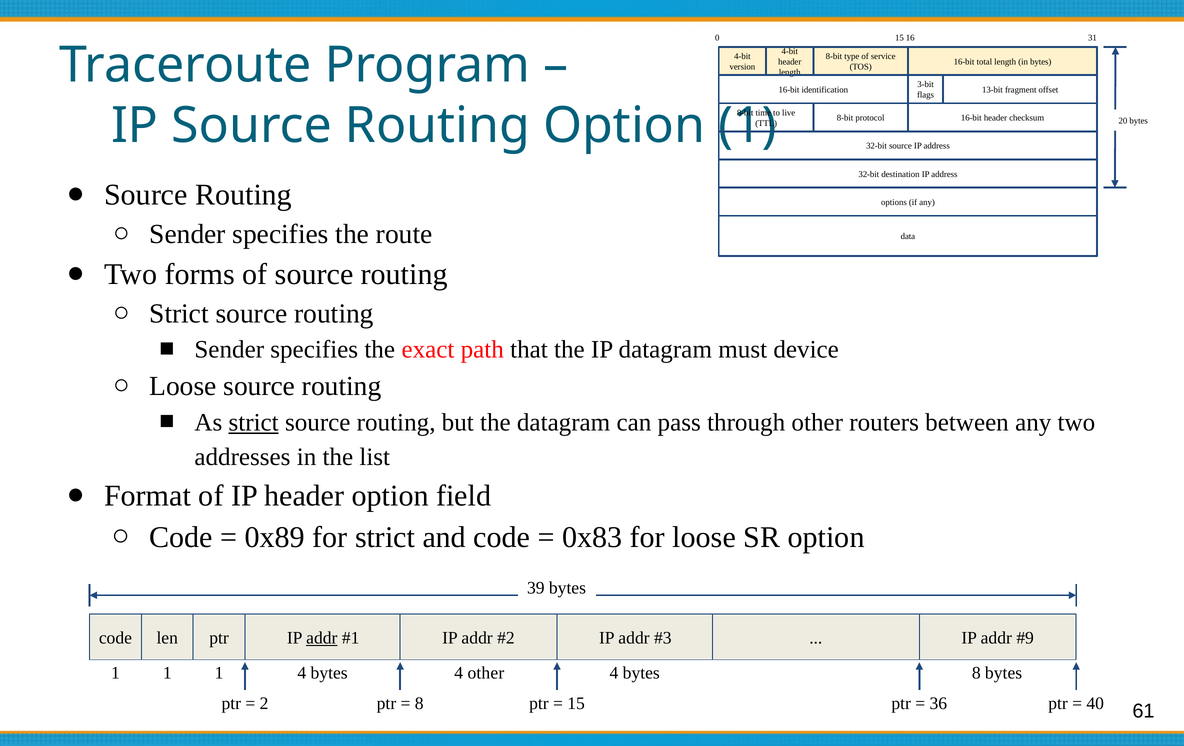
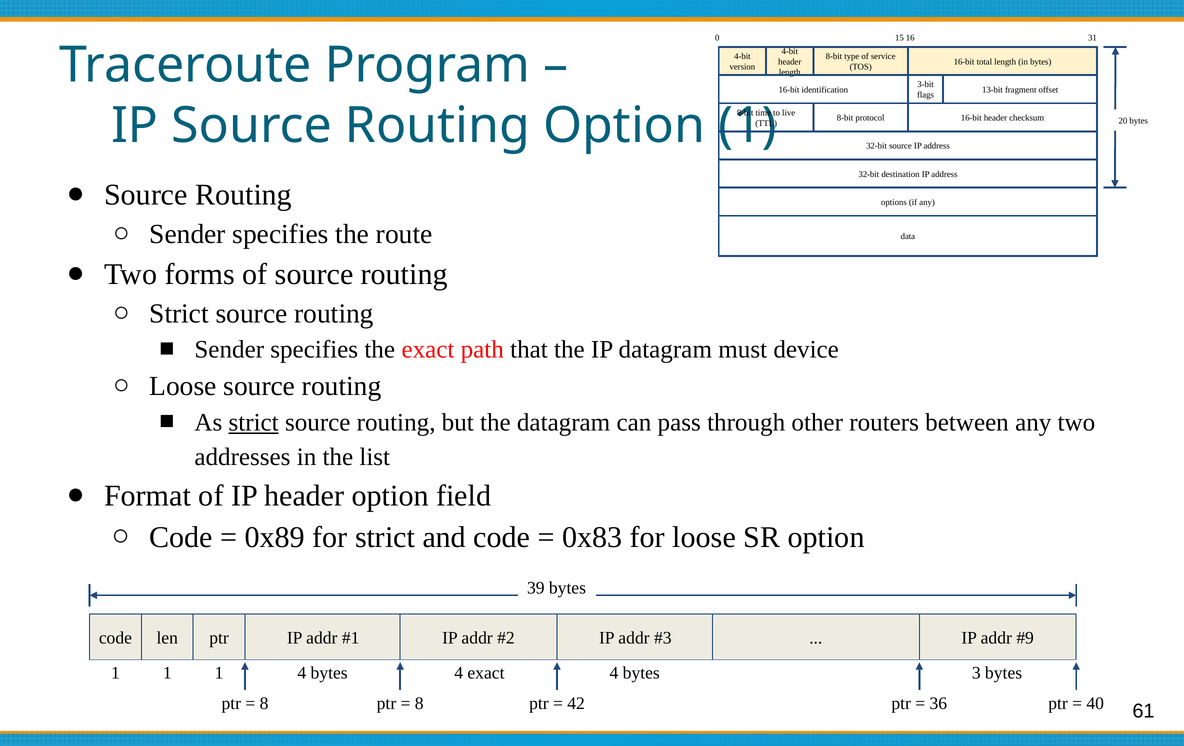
addr underline: present -> none (322, 638)
4 other: other -> exact (486, 673)
bytes 8: 8 -> 3 (976, 673)
2: 2 -> 8 (264, 703)
15: 15 -> 42 (576, 703)
